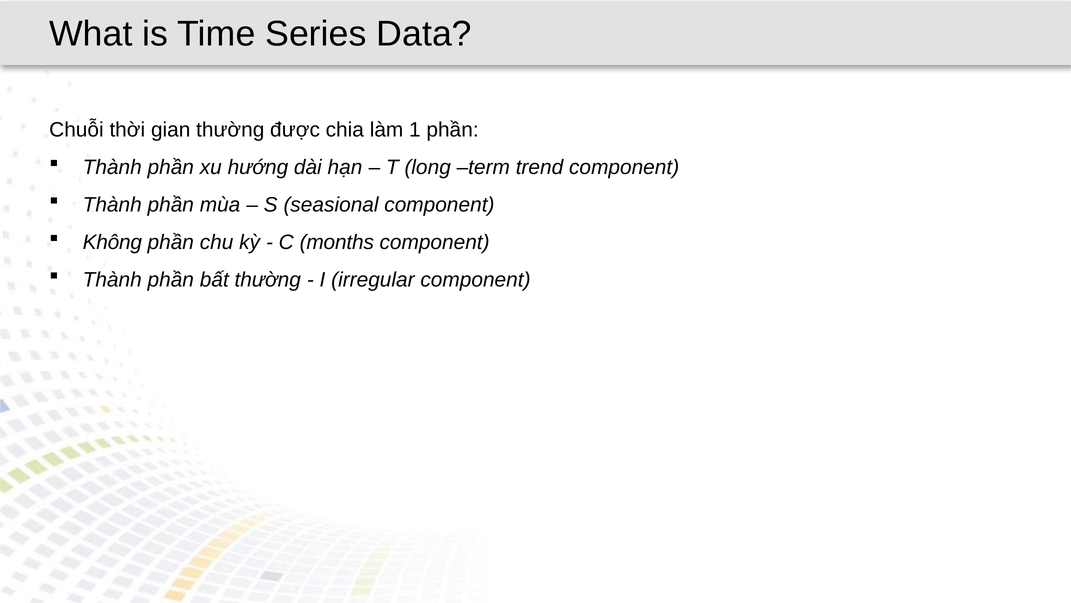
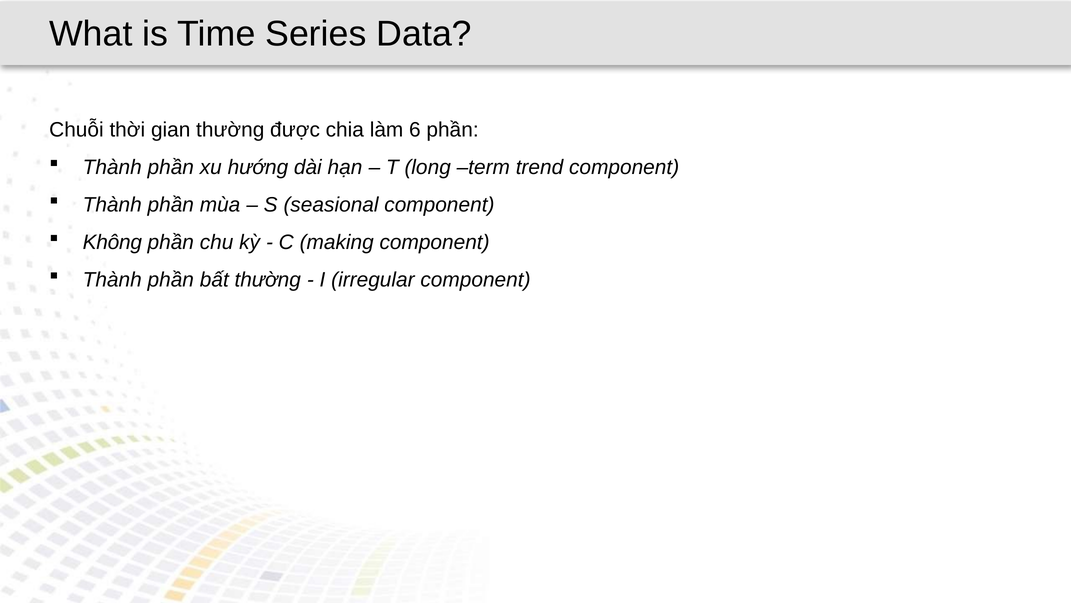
1: 1 -> 6 (415, 130)
months: months -> making (337, 242)
